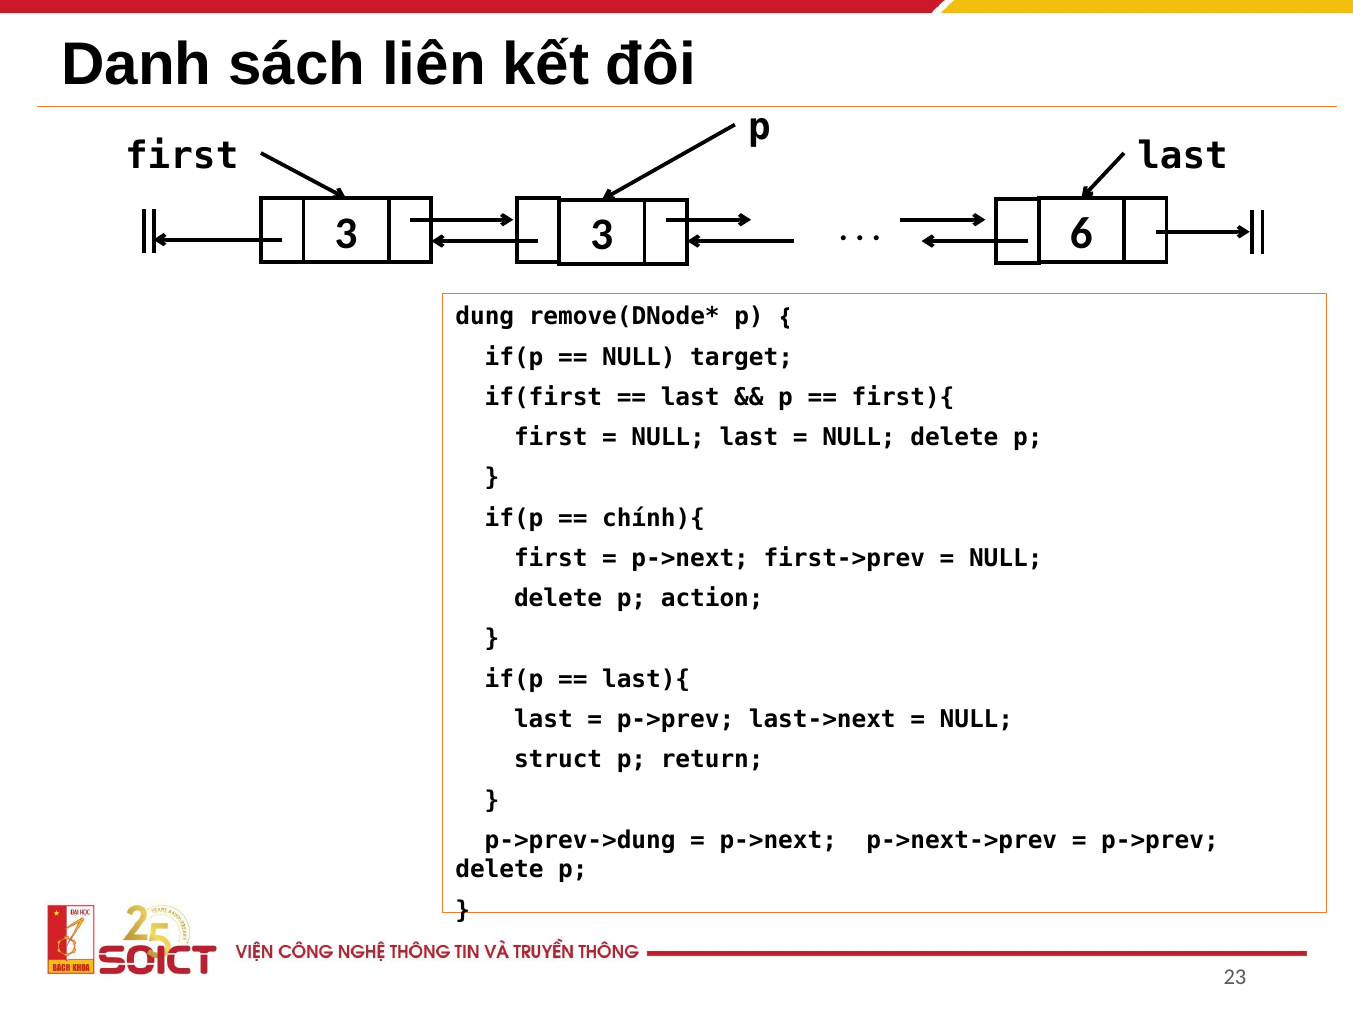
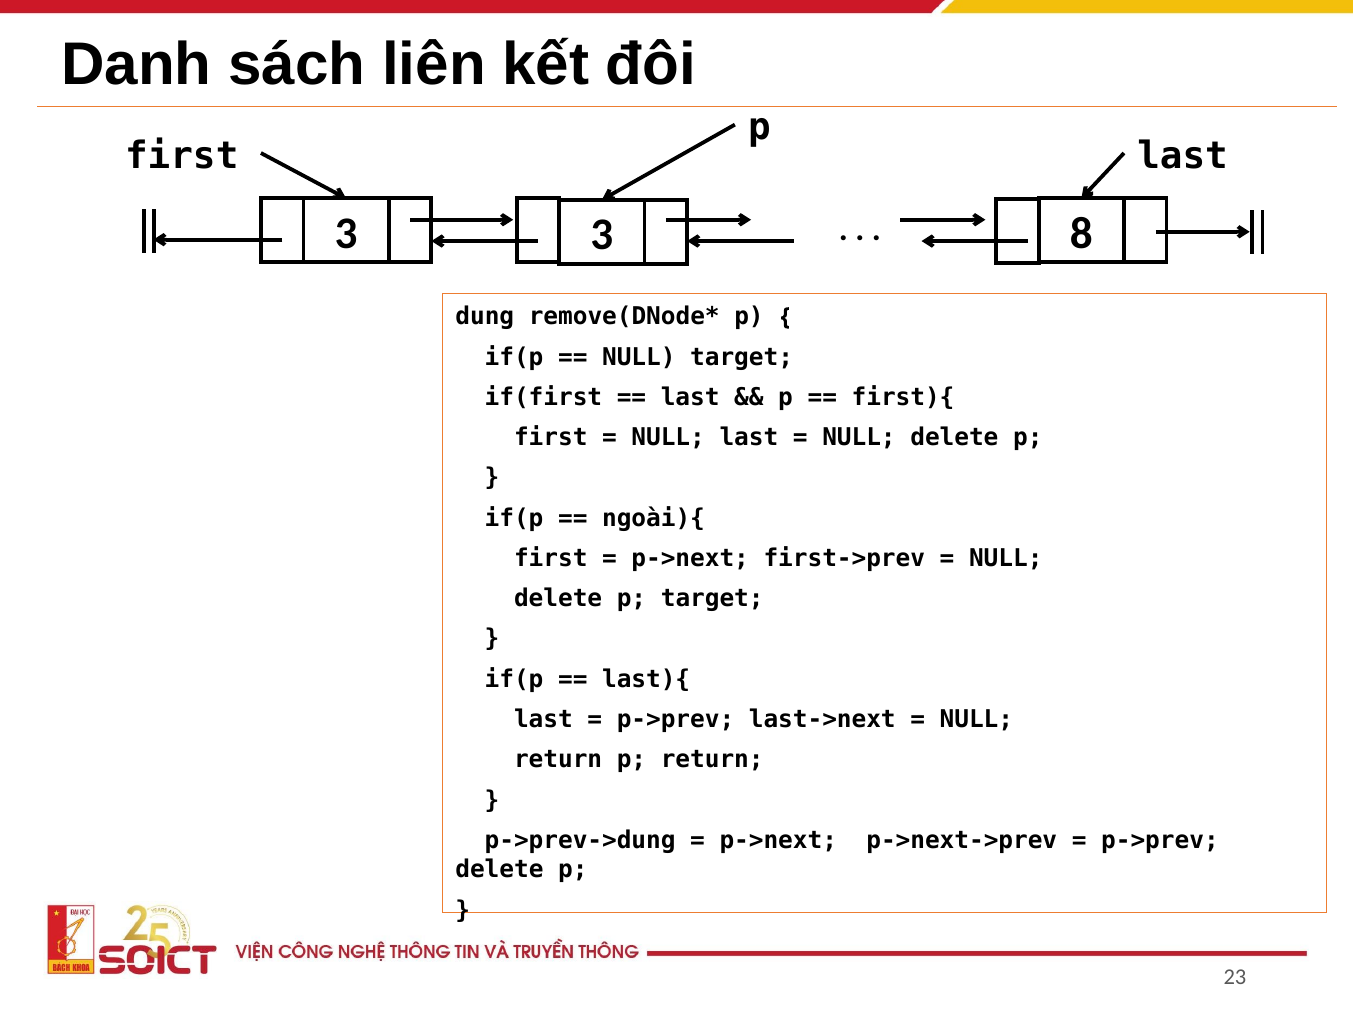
6: 6 -> 8 (1081, 233)
chính){: chính){ -> ngoài){ (654, 518)
p action: action -> target (712, 598)
struct: struct -> return (558, 760)
